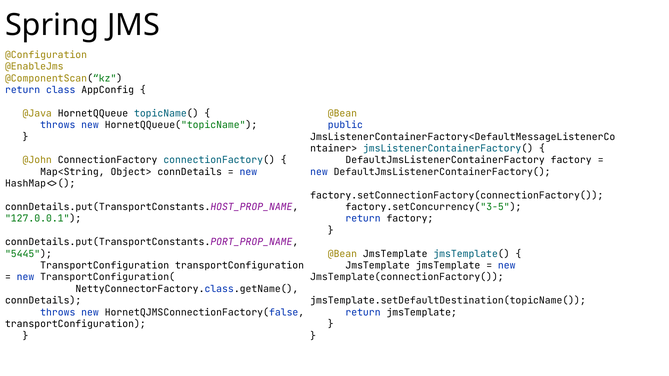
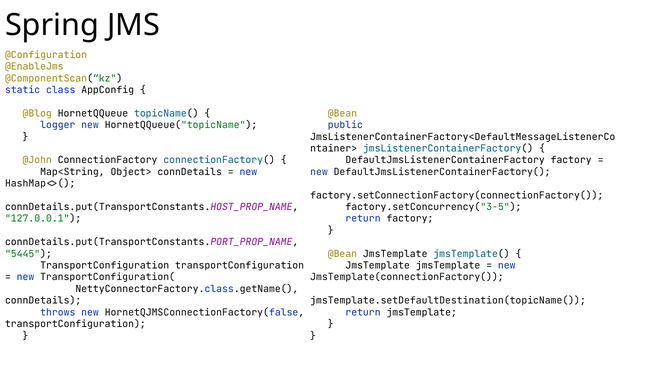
return: return -> static (23, 90)
@Java: @Java -> @Blog (37, 114)
throws: throws -> logger (58, 125)
